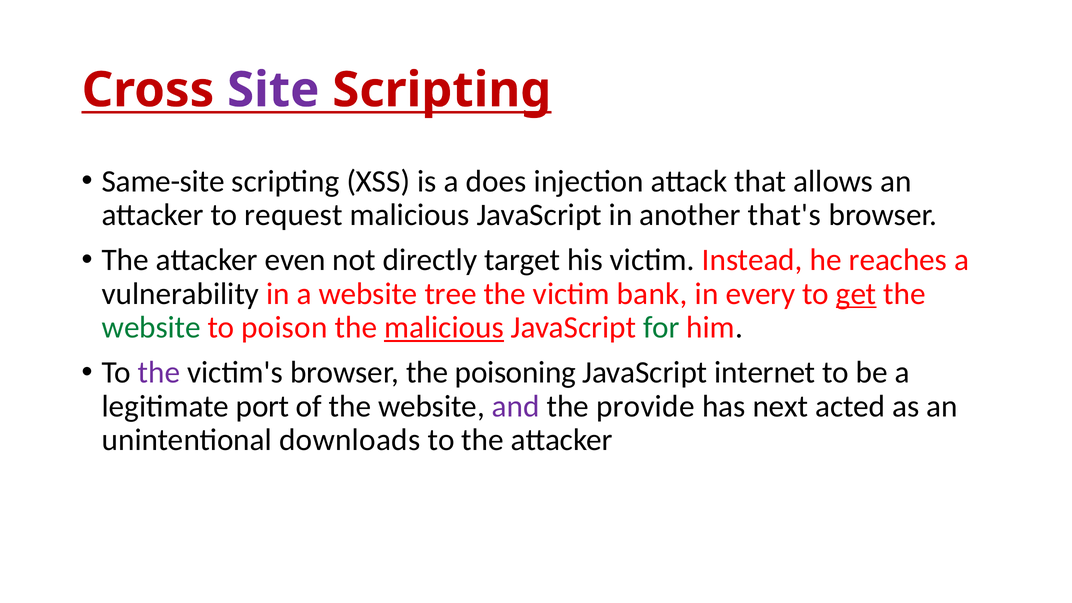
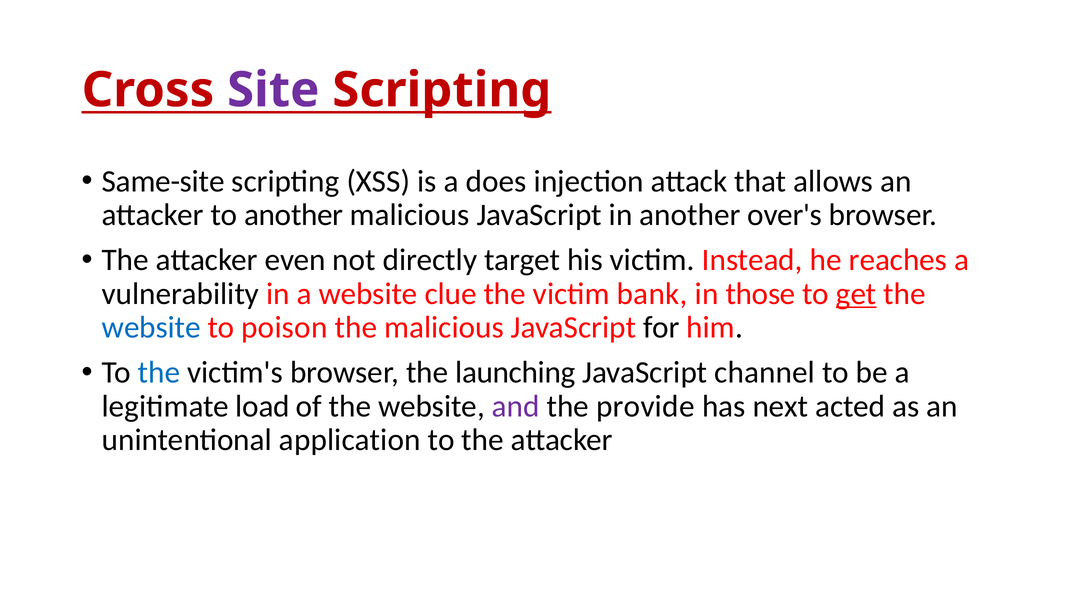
to request: request -> another (294, 215)
that's: that's -> over's (785, 215)
tree: tree -> clue (451, 294)
every: every -> those (761, 294)
website colour: green -> blue (151, 328)
malicious underline: present -> none (444, 328)
for colour: green -> black (661, 328)
the colour: purple -> blue (159, 372)
poisoning: poisoning -> launching (515, 372)
internet: internet -> channel (765, 372)
port: port -> load (263, 406)
downloads: downloads -> application (350, 440)
